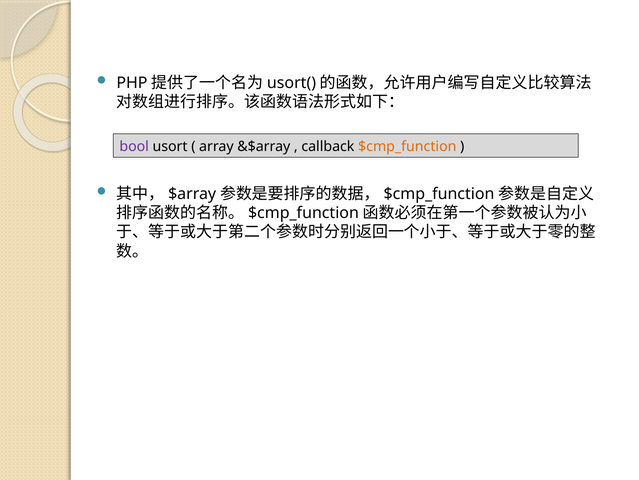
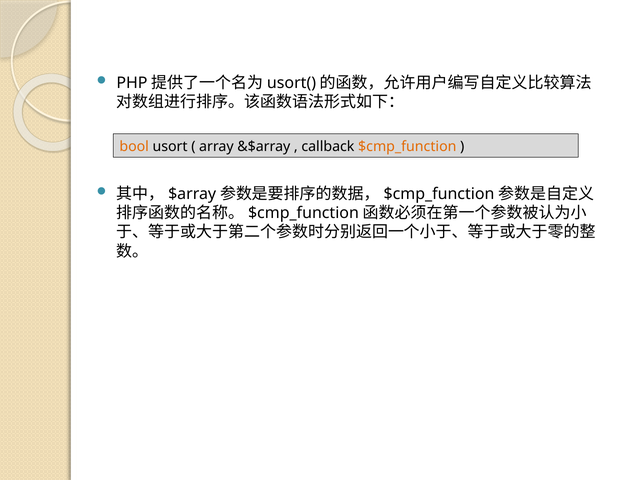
bool colour: purple -> orange (134, 146)
